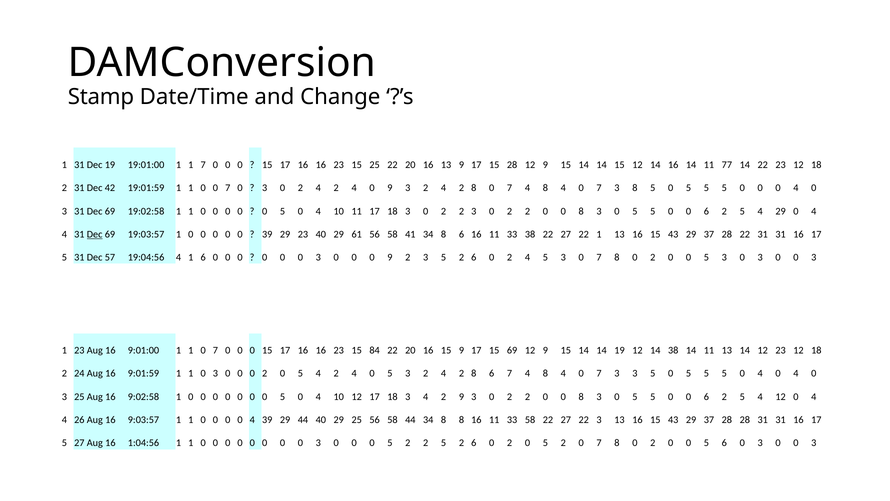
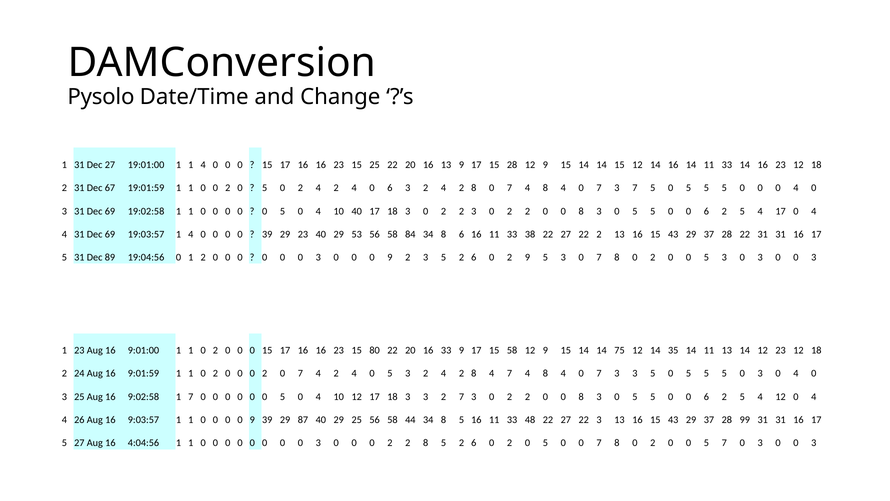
Stamp: Stamp -> Pysolo (101, 97)
Dec 19: 19 -> 27 (110, 165)
1 1 7: 7 -> 4 (203, 165)
14 11 77: 77 -> 33 (727, 165)
22: 22 -> 16 (763, 165)
42: 42 -> 67 (110, 188)
1 0 0 7: 7 -> 2 (228, 188)
3: 3 -> 5 (265, 188)
4 0 9: 9 -> 6 (390, 188)
3 8: 8 -> 7 (635, 188)
10 11: 11 -> 40 (357, 211)
4 29: 29 -> 17 (781, 211)
Dec underline: present -> none (95, 234)
19:03:57 1 0: 0 -> 4 (191, 234)
61: 61 -> 53 (357, 234)
41: 41 -> 84 (410, 234)
22 1: 1 -> 2 (599, 234)
57: 57 -> 89 (110, 257)
19:04:56 4: 4 -> 0 (179, 257)
1 6: 6 -> 2 (203, 257)
6 0 2 4: 4 -> 9 (527, 257)
7: 7 -> 2 (215, 350)
84: 84 -> 80 (375, 350)
20 16 15: 15 -> 33 (446, 350)
15 69: 69 -> 58 (512, 350)
14 19: 19 -> 75 (620, 350)
14 38: 38 -> 35 (673, 350)
3: 3 -> 2 (215, 373)
5: 5 -> 7 (300, 373)
2 8 6: 6 -> 4 (492, 373)
5 5 0 4: 4 -> 3 (760, 373)
9:02:58 1 0: 0 -> 7 (191, 396)
18 3 4: 4 -> 3 (426, 396)
2 9: 9 -> 7 (461, 396)
4: 4 -> 9 (252, 420)
29 44: 44 -> 87 (303, 420)
34 8 8: 8 -> 5 (461, 420)
33 58: 58 -> 48 (530, 420)
28 28: 28 -> 99 (745, 420)
1:04:56: 1:04:56 -> 4:04:56 (143, 443)
5: 5 -> 2 (390, 443)
2: 2 -> 8 (426, 443)
2 0 5 2: 2 -> 0 (563, 443)
5 6: 6 -> 7 (724, 443)
